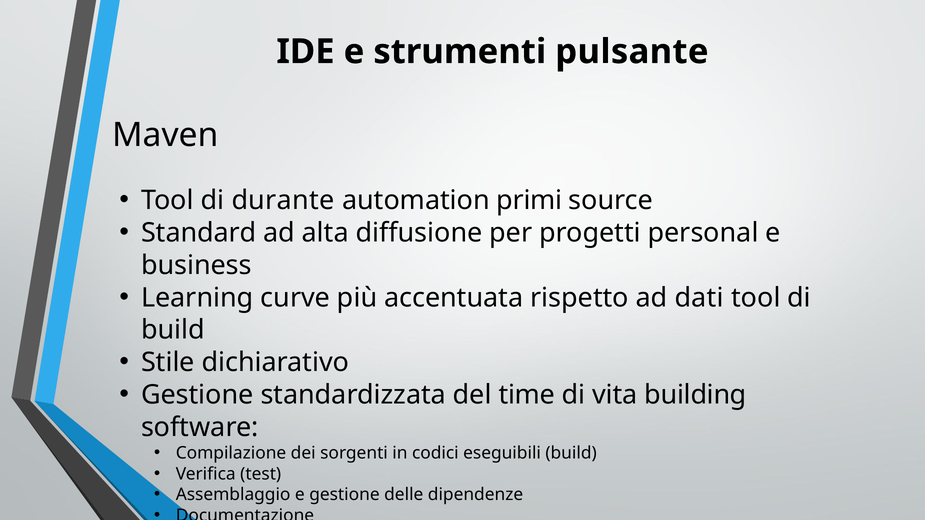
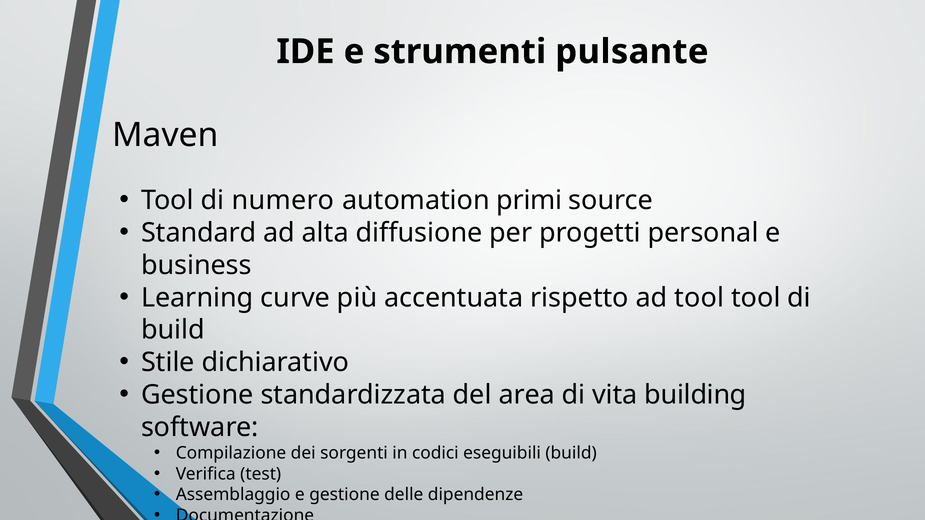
durante: durante -> numero (283, 201)
ad dati: dati -> tool (699, 298)
time: time -> area (527, 395)
